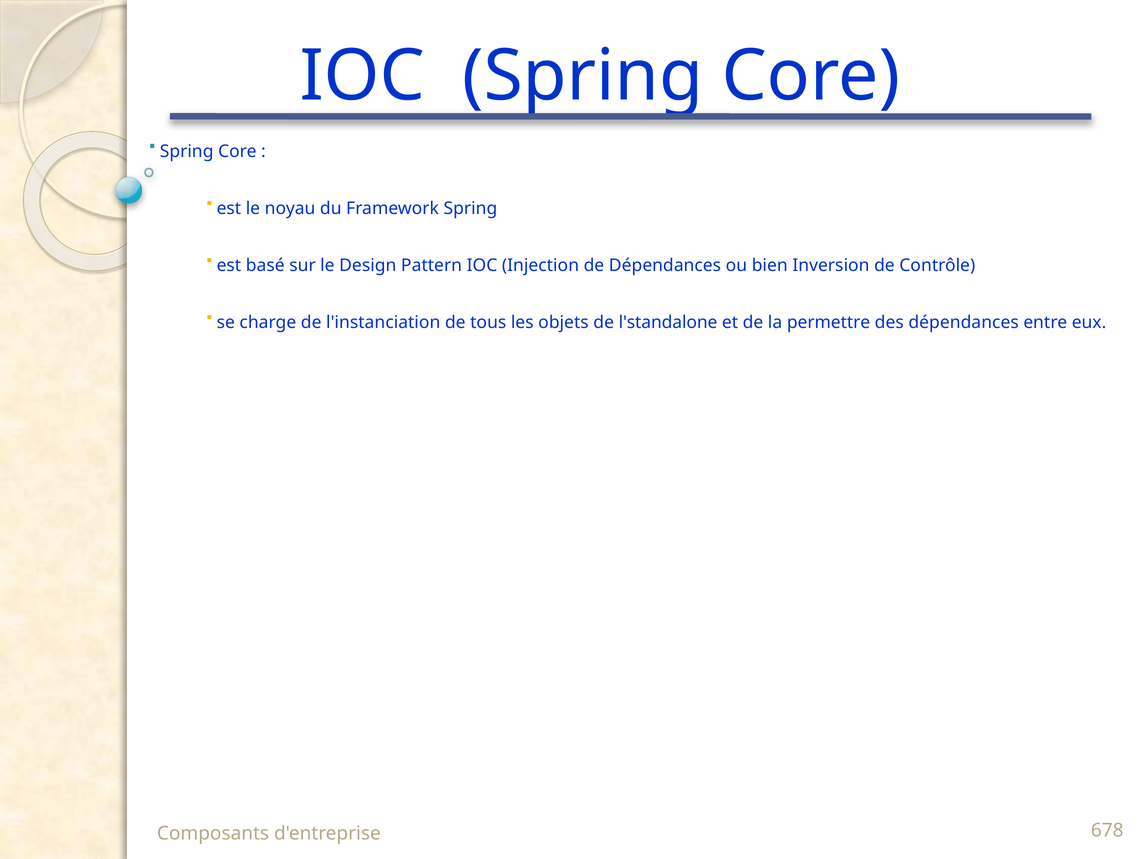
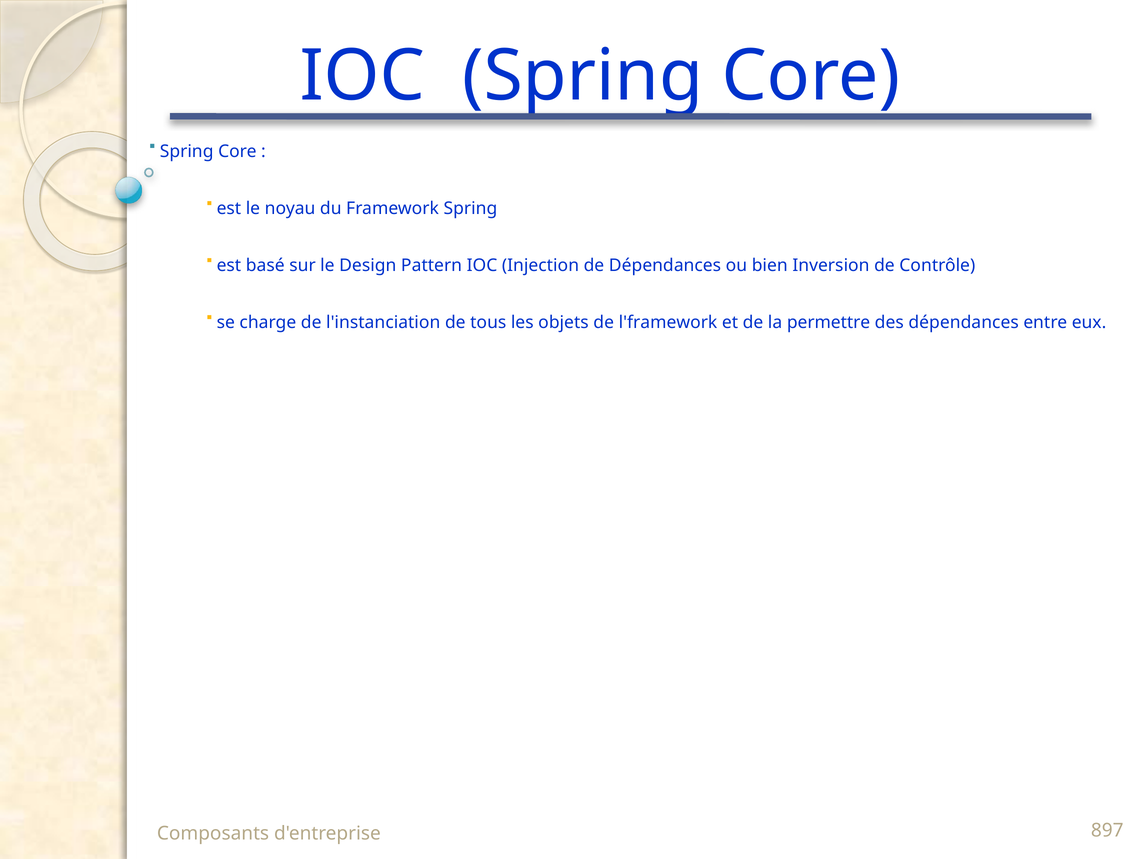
l'standalone: l'standalone -> l'framework (668, 322)
678: 678 -> 897 (1107, 830)
